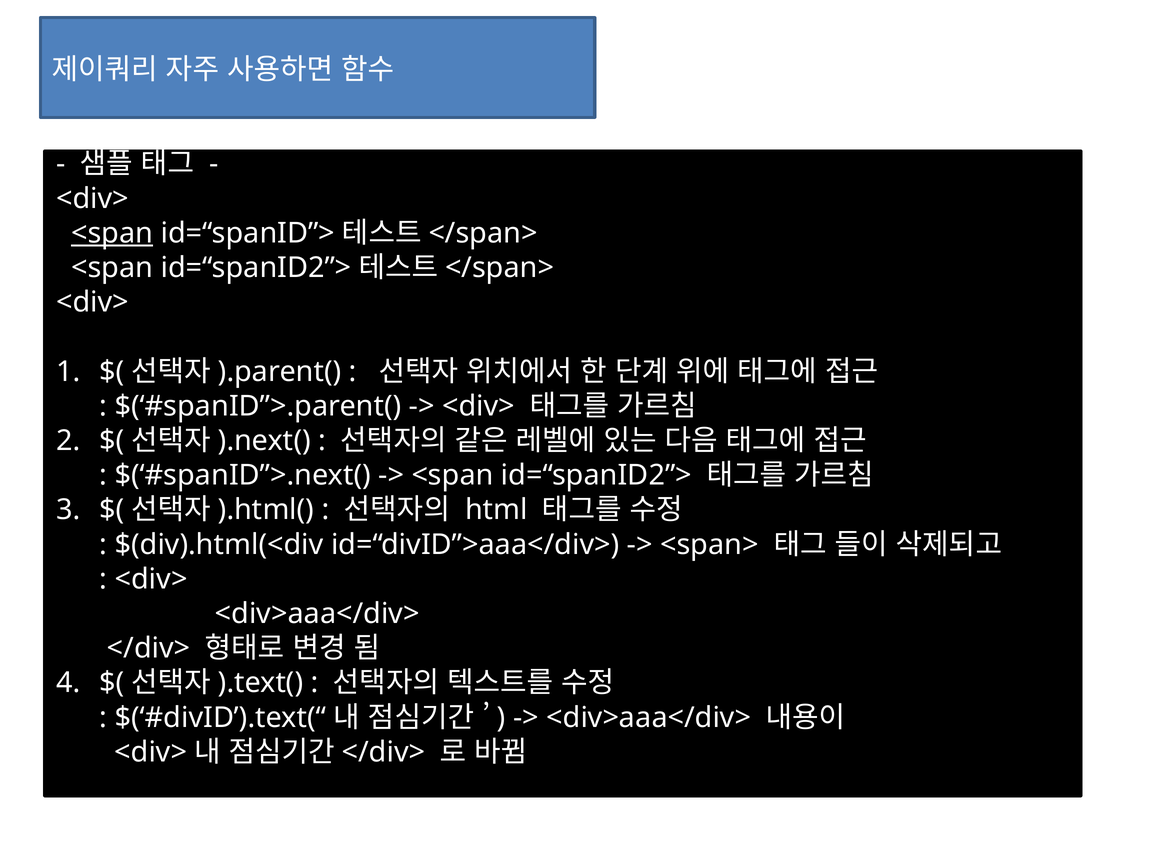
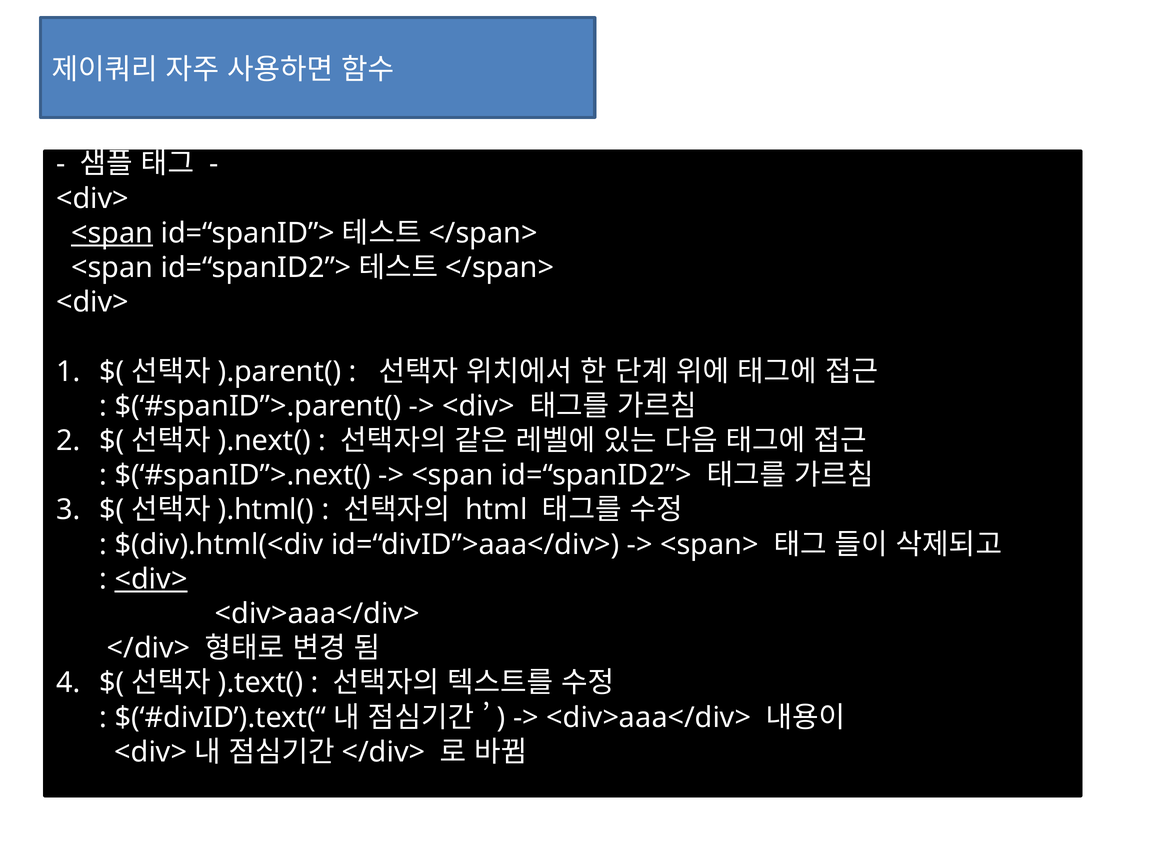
<div> underline: none -> present (151, 579)
